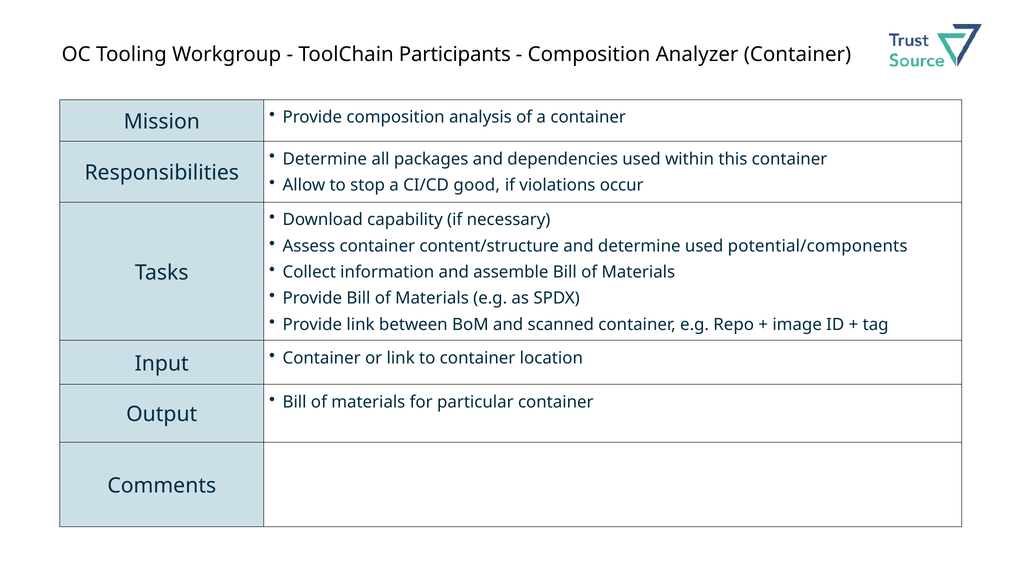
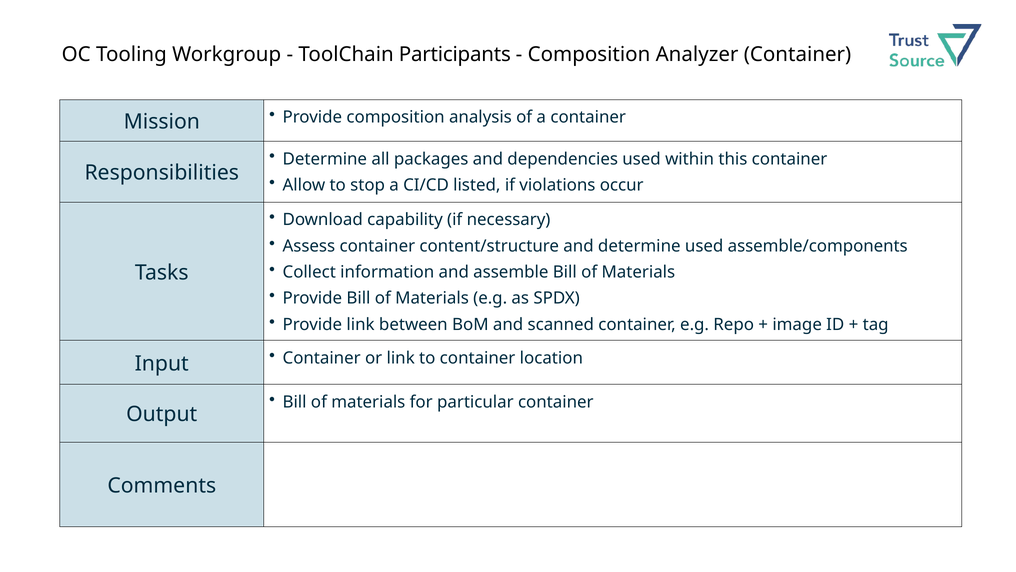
good: good -> listed (477, 185)
potential/components: potential/components -> assemble/components (818, 246)
